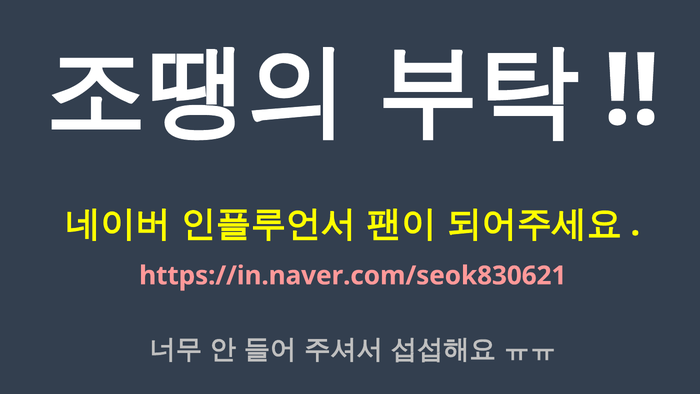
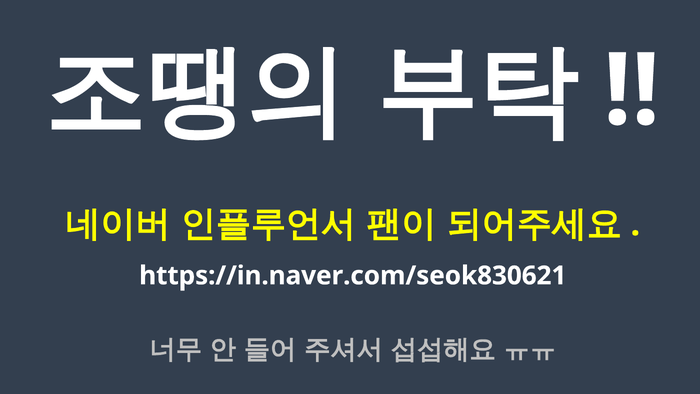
https://in.naver.com/seok830621 colour: pink -> white (353, 276)
